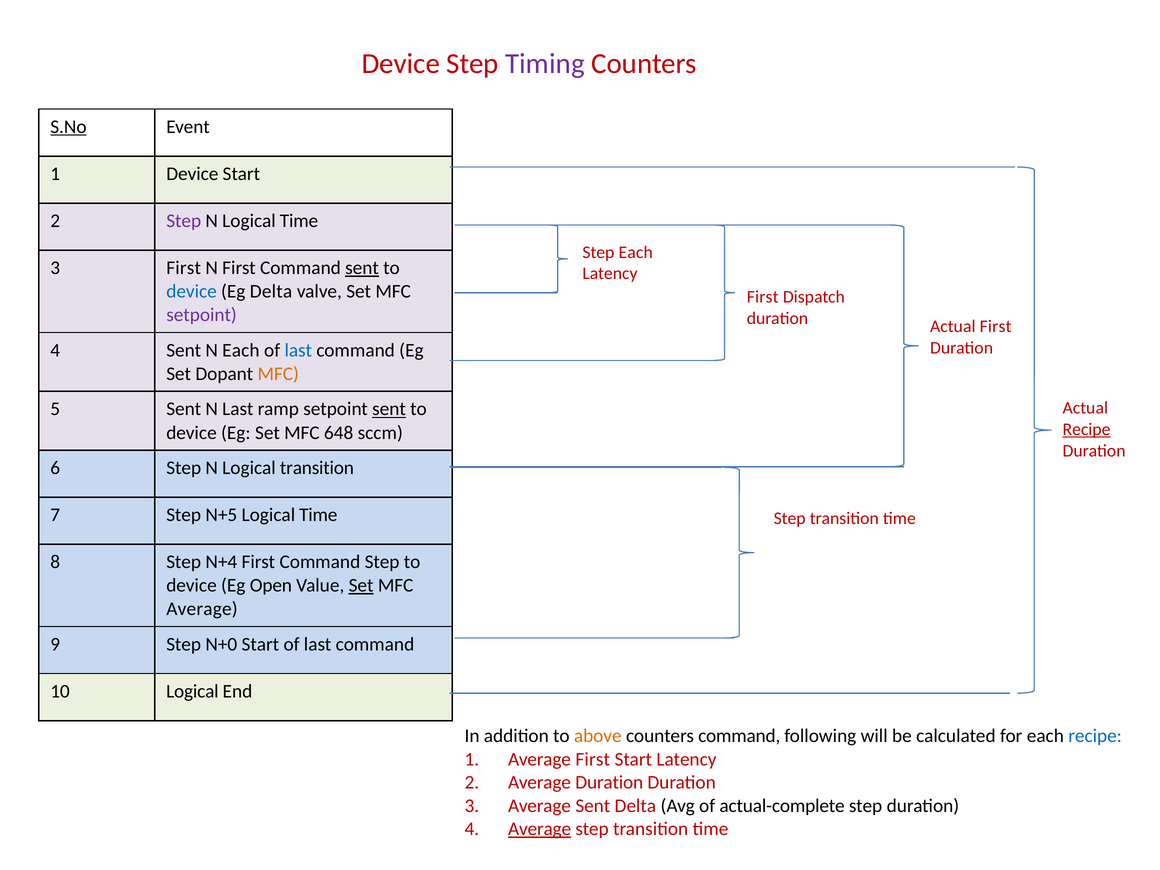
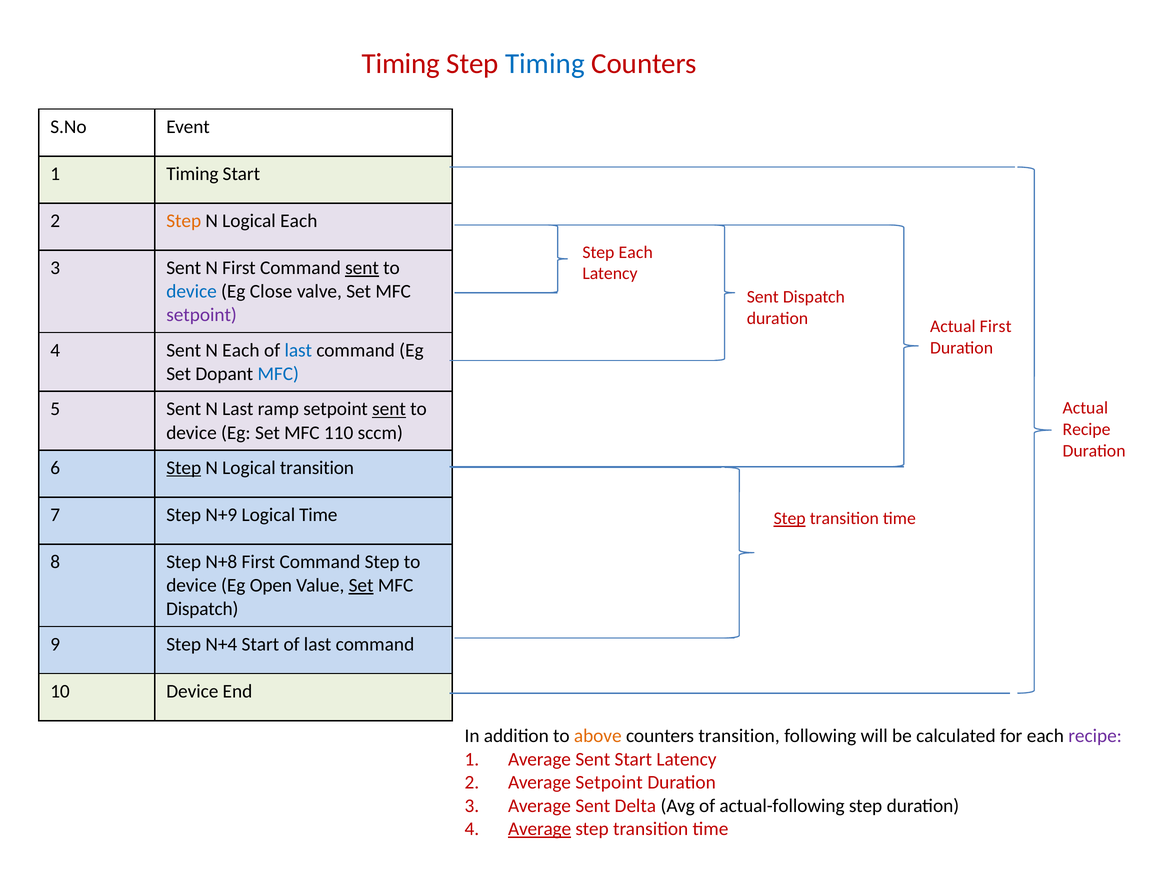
Device: Device -> Timing (401, 64)
Timing colour: purple -> blue (545, 64)
S.No underline: present -> none (68, 127)
1 Device: Device -> Timing (192, 174)
Step colour: purple -> orange (184, 221)
N Logical Time: Time -> Each (299, 221)
3 First: First -> Sent (184, 268)
Eg Delta: Delta -> Close (271, 292)
First: First -> Sent (763, 297)
MFC colour: orange -> blue (278, 374)
Recipe underline: present -> none (1087, 429)
648: 648 -> 110 (339, 433)
Step underline: none -> present (184, 468)
N+5: N+5 -> N+9 (221, 515)
Step underline: none -> present (790, 519)
N+4: N+4 -> N+8 (221, 562)
Average: Average -> Dispatch (202, 609)
N+0: N+0 -> N+4 (221, 644)
10 Logical: Logical -> Device (192, 691)
counters command: command -> transition (739, 736)
recipe colour: blue -> purple (1095, 736)
1 Average First: First -> Sent (593, 759)
Average Duration: Duration -> Setpoint (609, 783)
actual-complete: actual-complete -> actual-following (782, 806)
